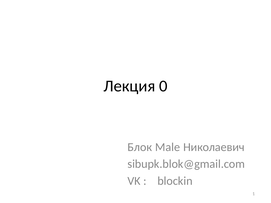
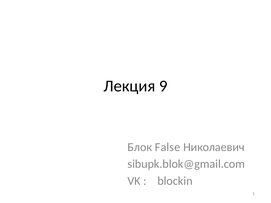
0: 0 -> 9 (163, 86)
Male: Male -> False (168, 147)
